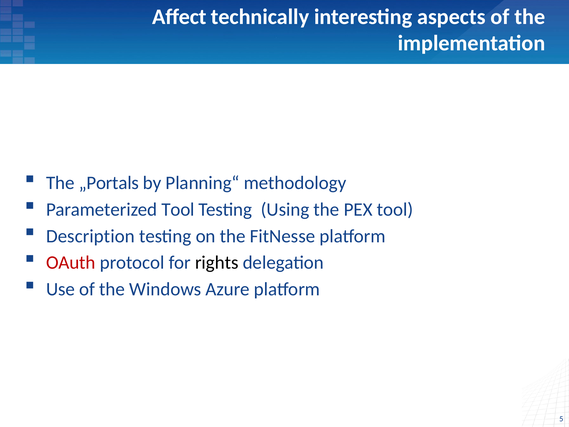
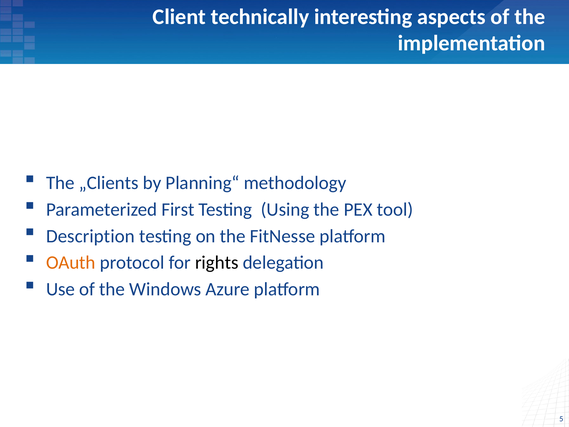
Affect: Affect -> Client (179, 17)
„Portals: „Portals -> „Clients (109, 183)
Parameterized Tool: Tool -> First (178, 209)
OAuth colour: red -> orange (71, 263)
